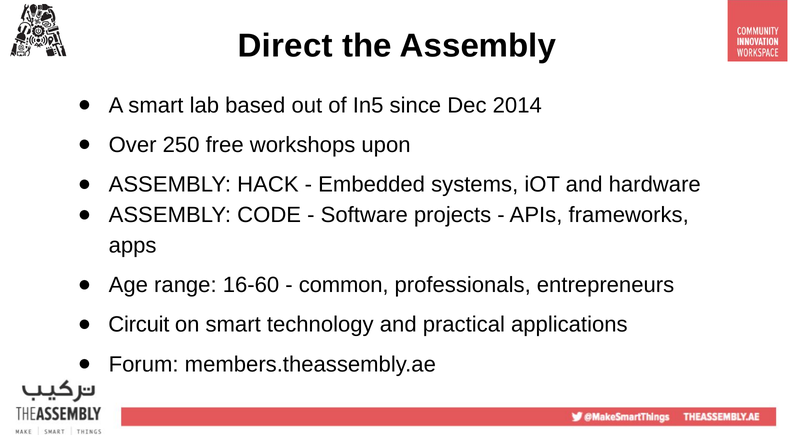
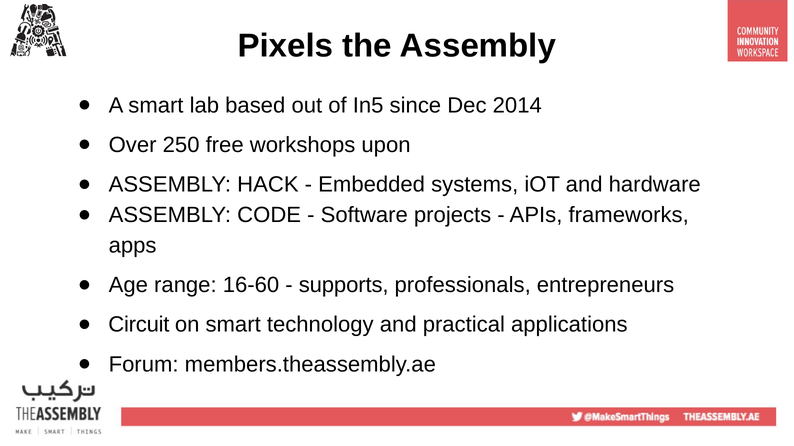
Direct: Direct -> Pixels (285, 46)
common: common -> supports (344, 285)
